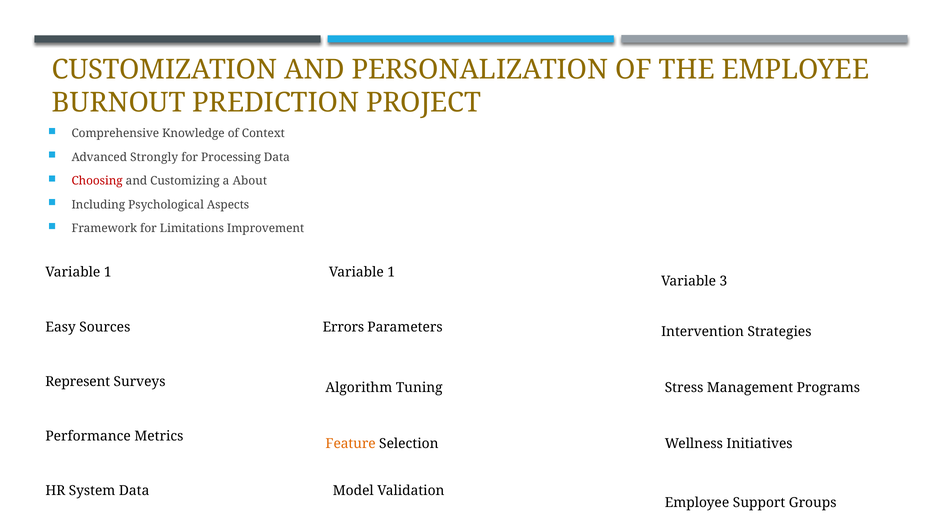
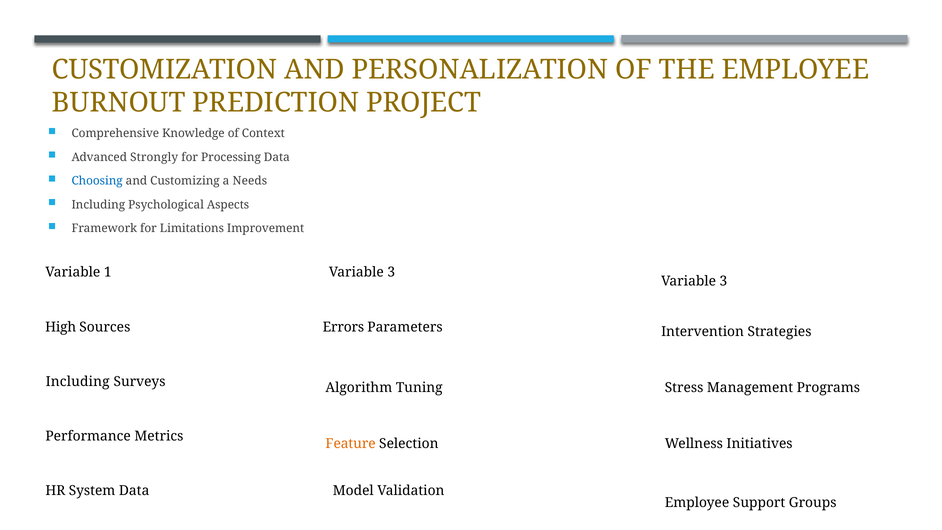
Choosing colour: red -> blue (97, 181)
About: About -> Needs (250, 181)
1 Variable 1: 1 -> 3 (391, 272)
Easy: Easy -> High (61, 327)
Represent: Represent -> Including (78, 382)
